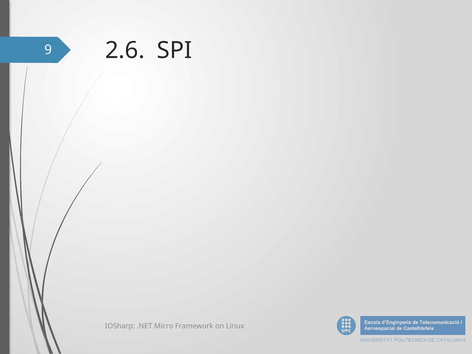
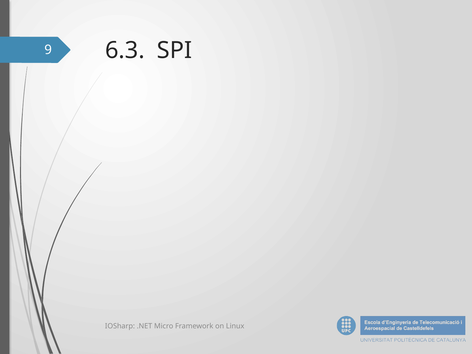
2.6: 2.6 -> 6.3 (125, 50)
